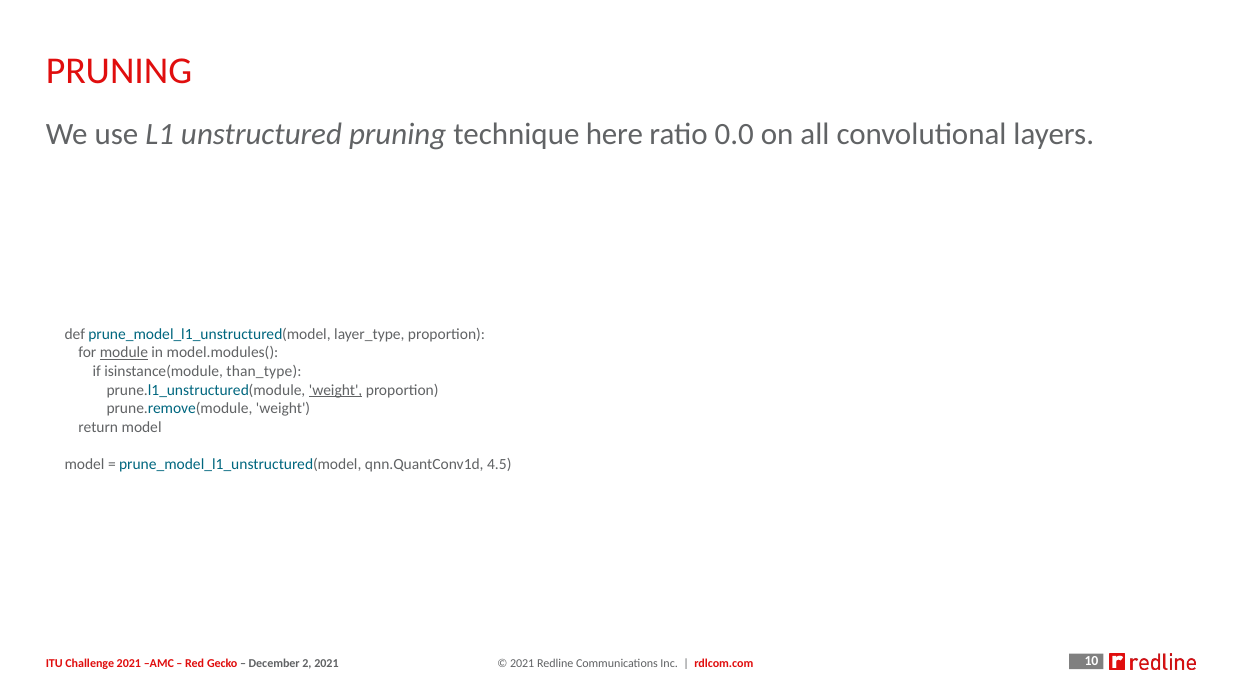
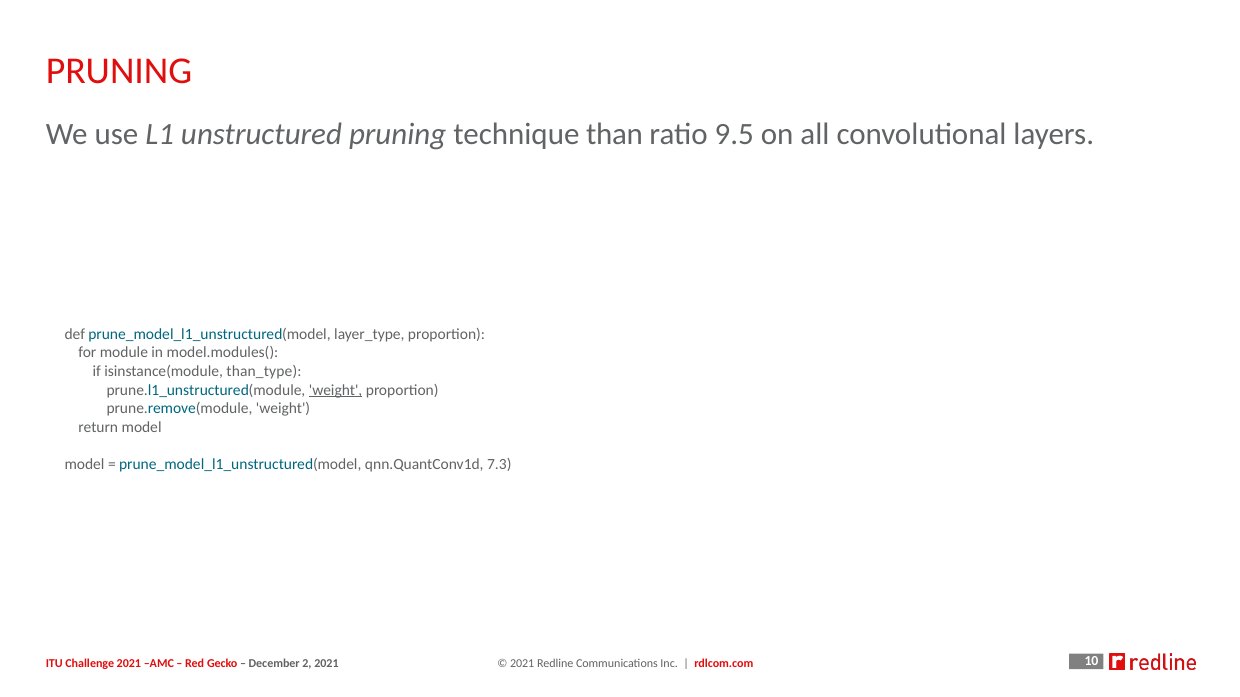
here: here -> than (614, 135)
0.0: 0.0 -> 9.5 (734, 135)
module underline: present -> none (124, 353)
4.5: 4.5 -> 7.3 (499, 465)
